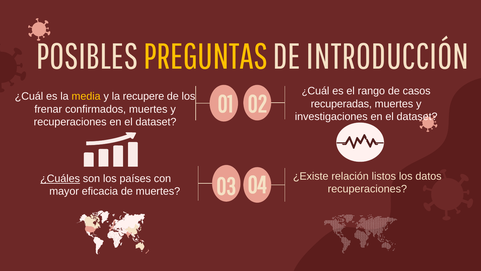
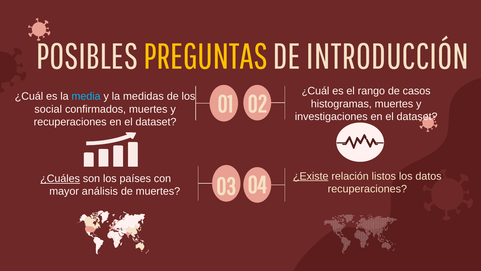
media colour: yellow -> light blue (86, 96)
recupere: recupere -> medidas (143, 96)
recuperadas: recuperadas -> histogramas (341, 104)
frenar: frenar -> social (48, 109)
¿Existe underline: none -> present (311, 176)
eficacia: eficacia -> análisis (100, 191)
